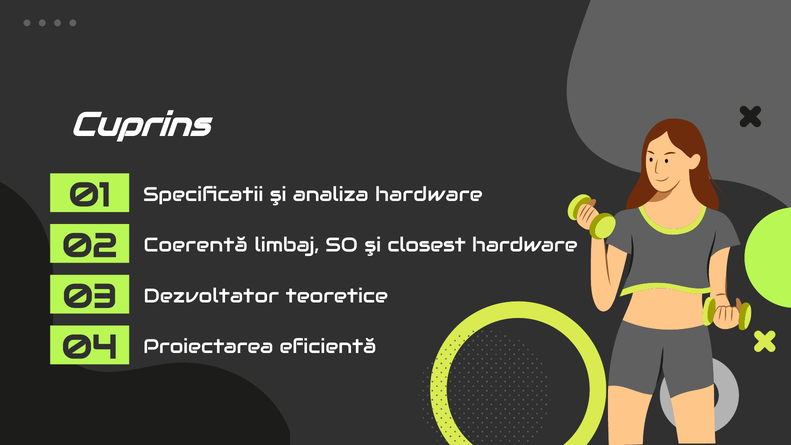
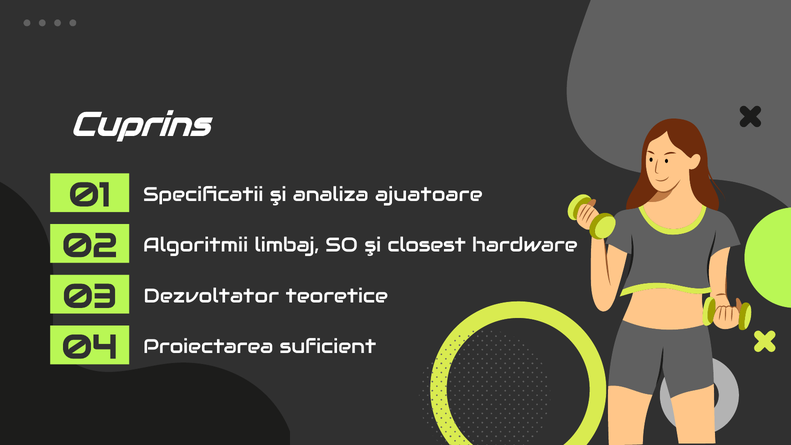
analiza hardware: hardware -> ajuatoare (429, 194)
Coerentă: Coerentă -> Algoritmii (196, 245)
eficientă: eficientă -> suficient (328, 347)
